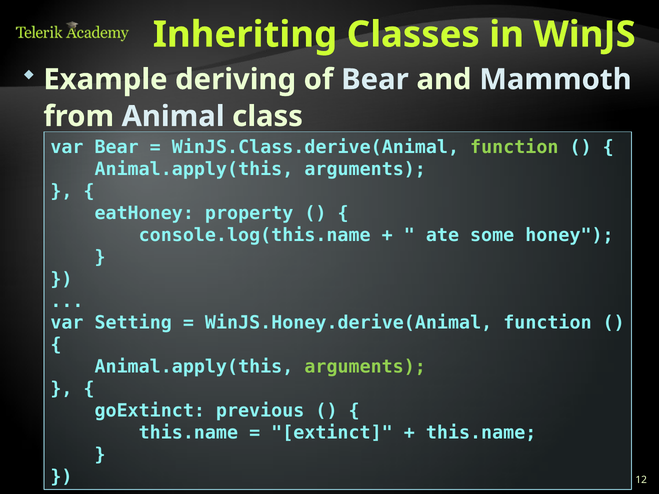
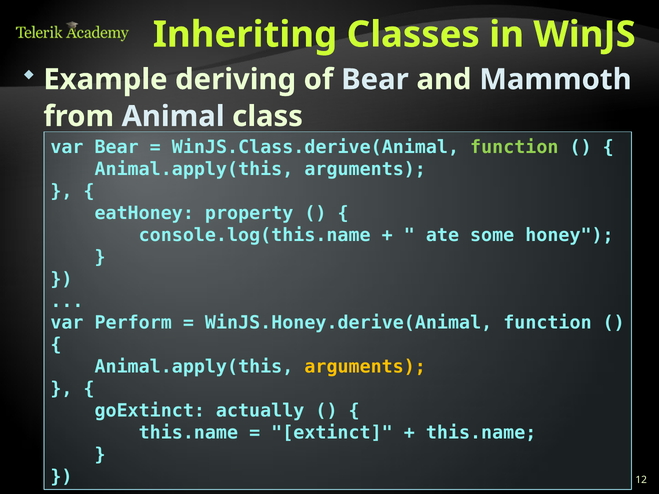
Setting: Setting -> Perform (133, 323)
arguments colour: light green -> yellow (365, 367)
previous: previous -> actually (260, 411)
